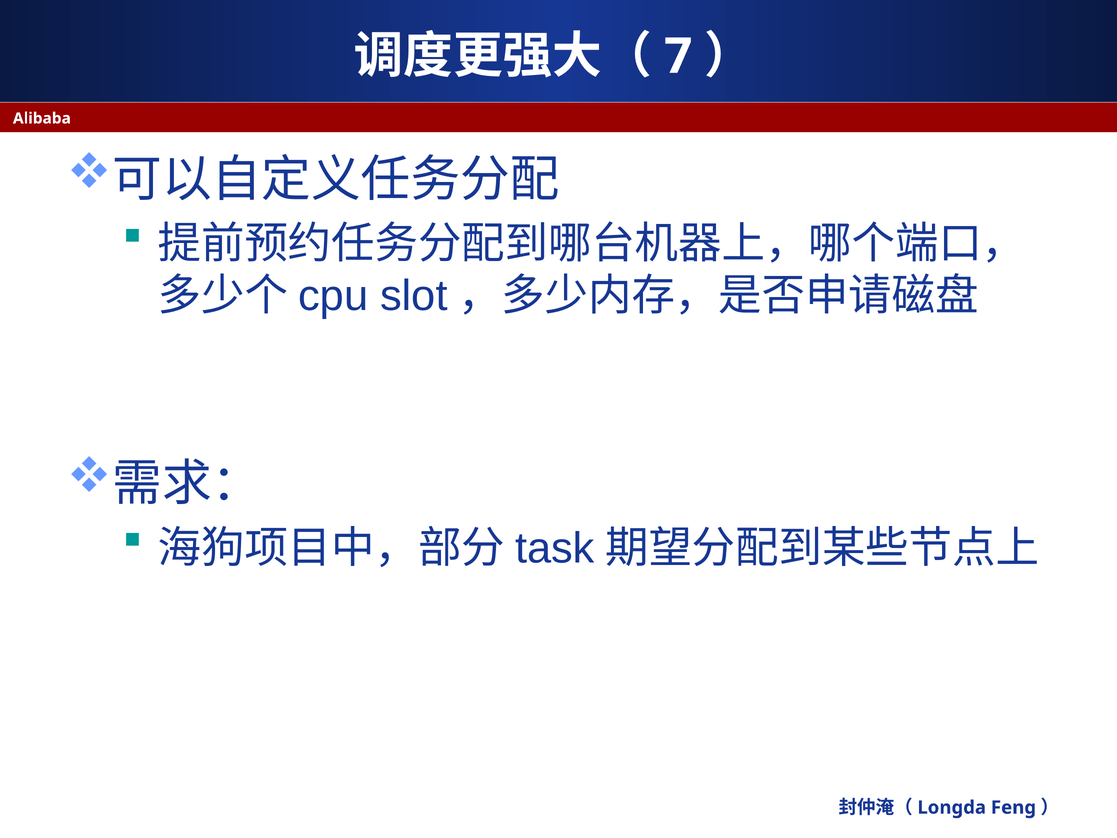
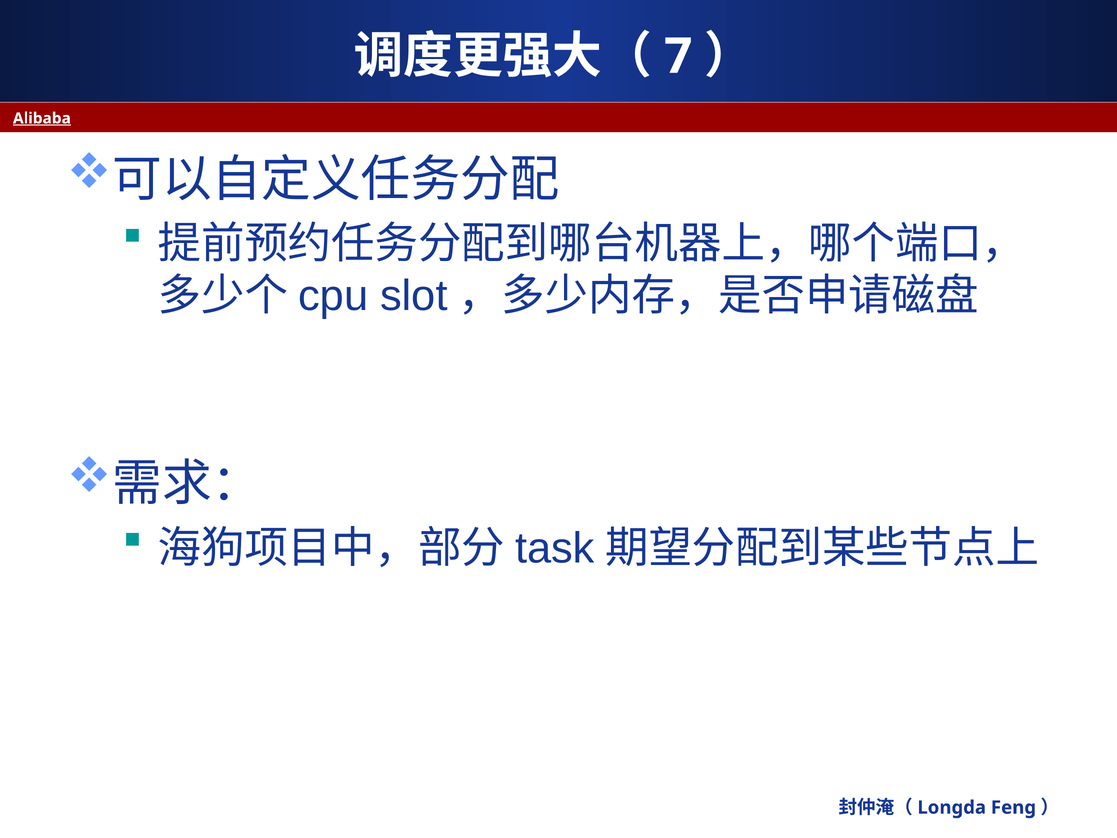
Alibaba underline: none -> present (42, 118)
